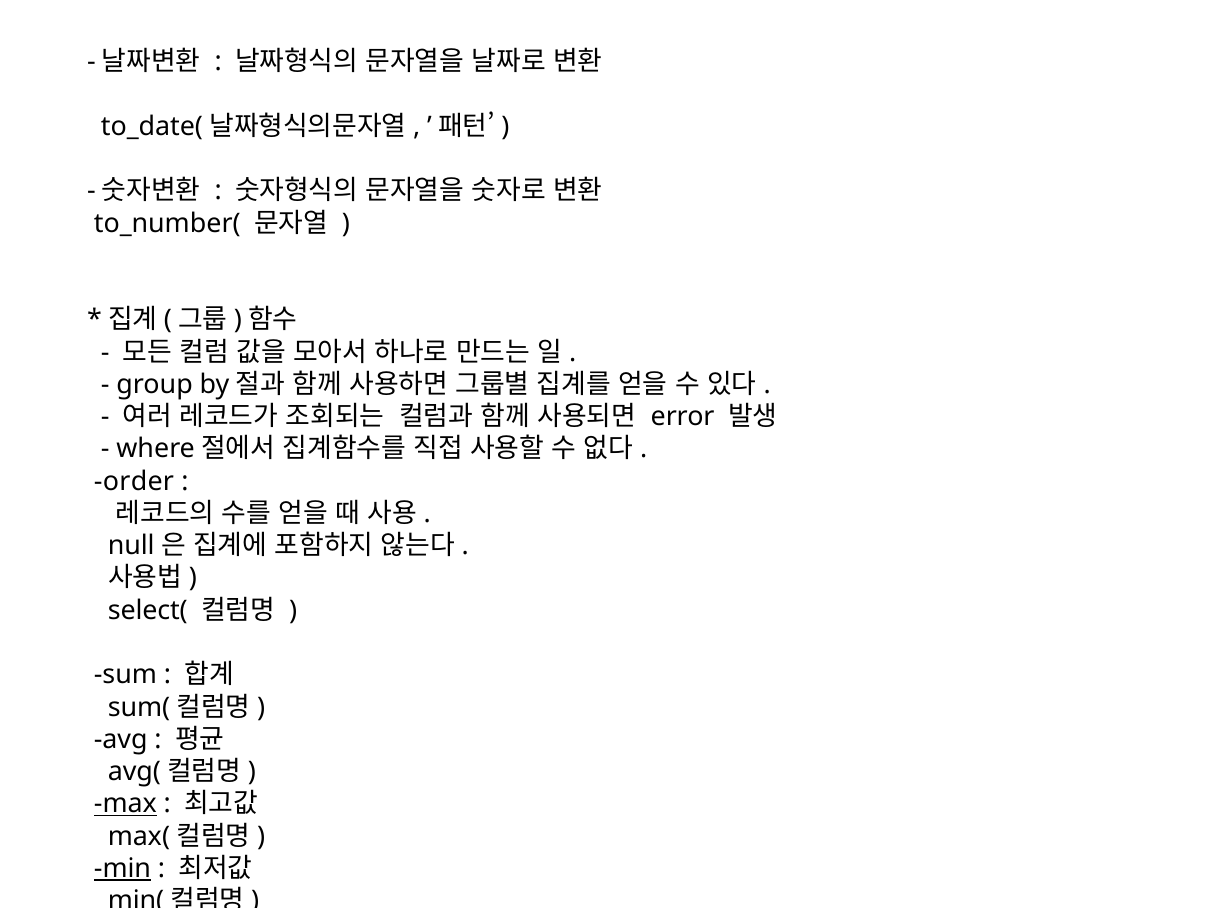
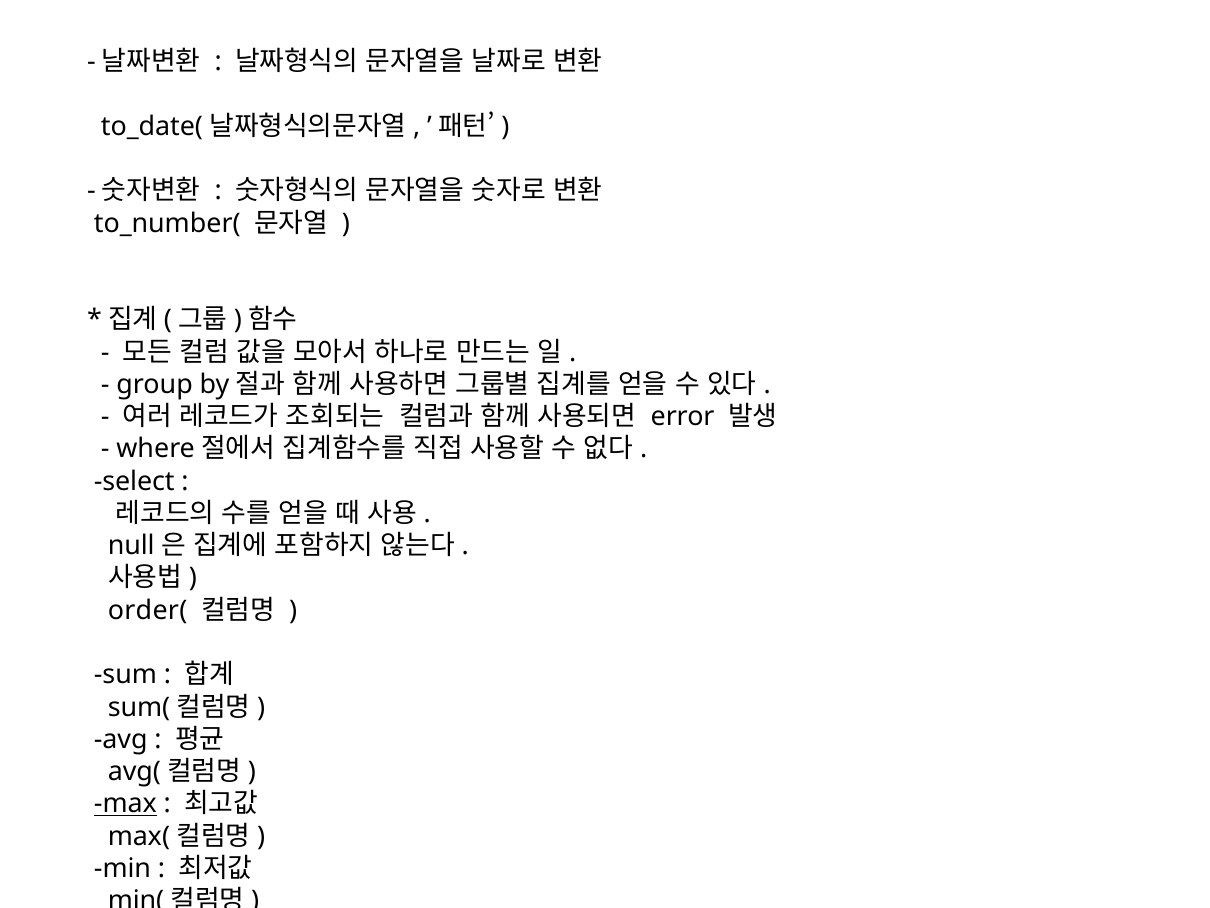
order: order -> select (134, 481)
select(: select( -> order( (148, 610)
min underline: present -> none (123, 868)
